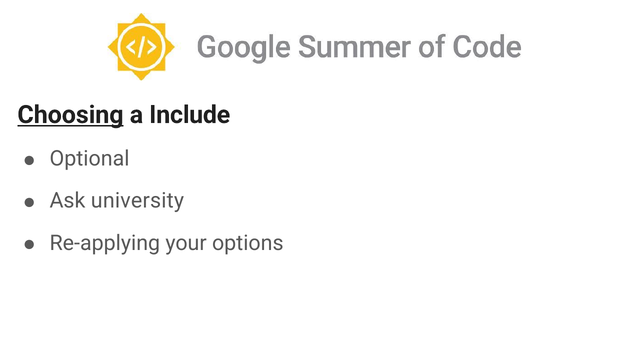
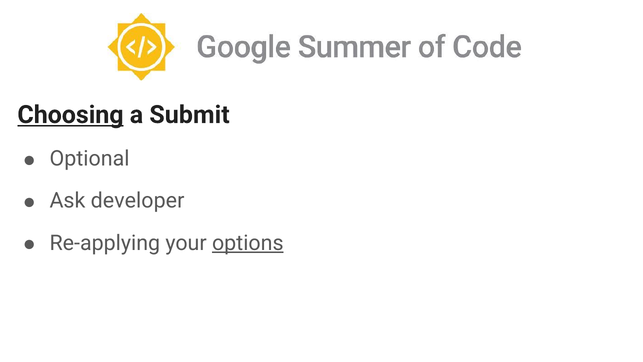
Include: Include -> Submit (190, 115)
university: university -> developer (138, 201)
options underline: none -> present (248, 243)
